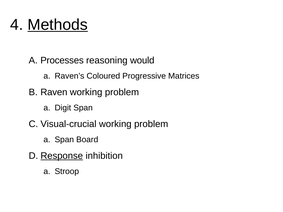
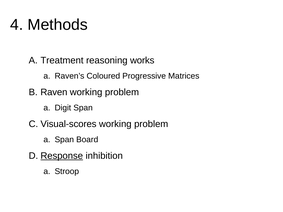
Methods underline: present -> none (58, 25)
Processes: Processes -> Treatment (62, 61)
would: would -> works (142, 61)
Visual-crucial: Visual-crucial -> Visual-scores (68, 124)
